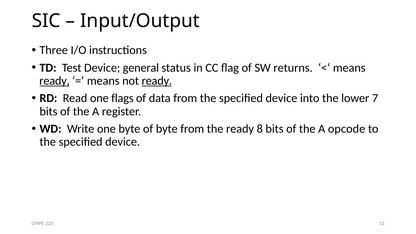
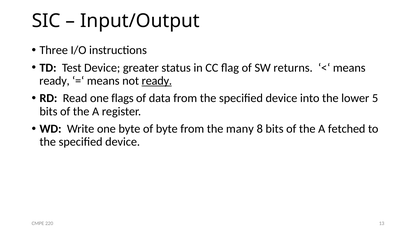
general: general -> greater (141, 68)
ready underline: present -> none (54, 81)
7: 7 -> 5 (375, 98)
the ready: ready -> many (240, 129)
opcode: opcode -> fetched (347, 129)
